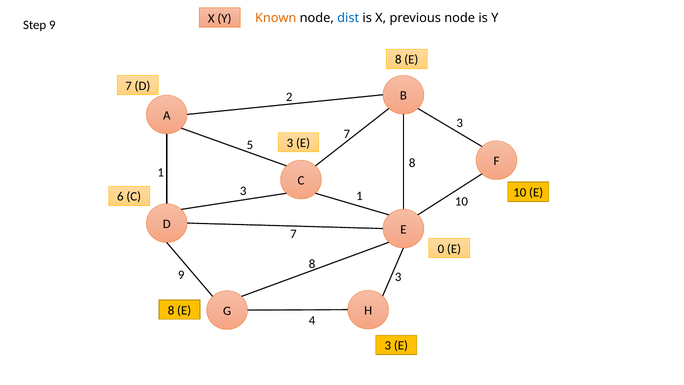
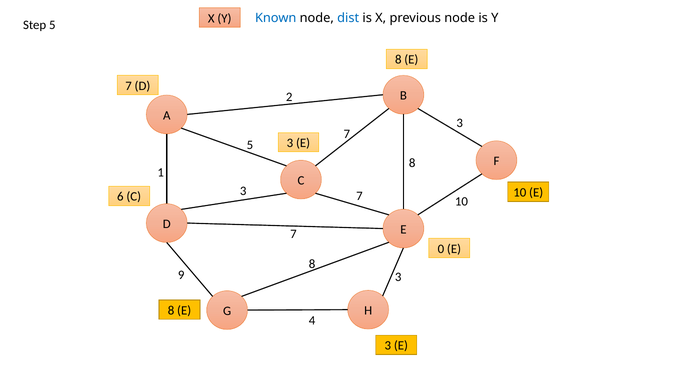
Known colour: orange -> blue (276, 18)
Step 9: 9 -> 5 (52, 25)
1: 1 -> 7 (359, 196)
